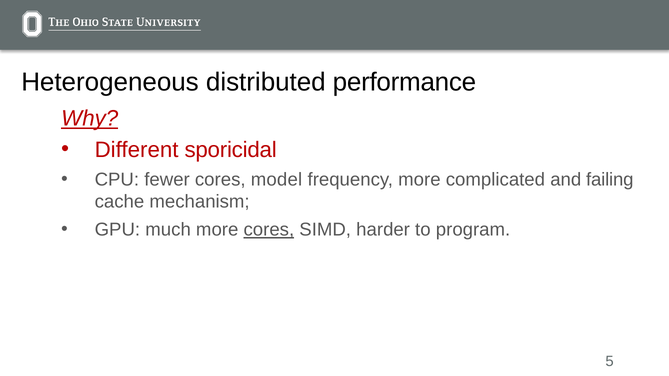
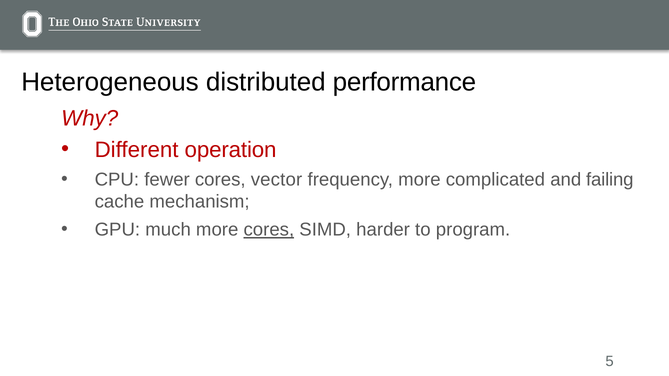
Why underline: present -> none (90, 119)
sporicidal: sporicidal -> operation (231, 150)
model: model -> vector (276, 180)
